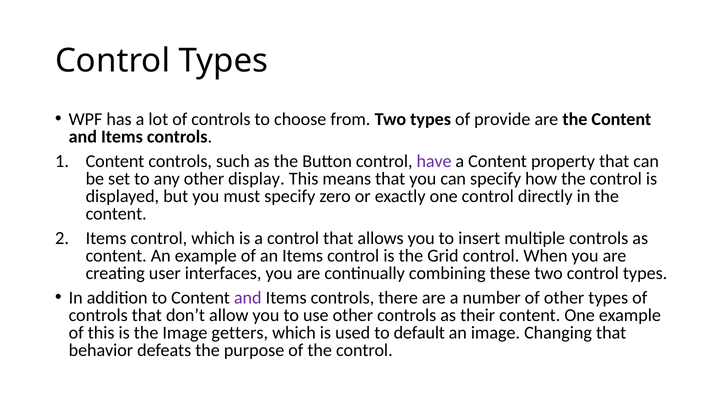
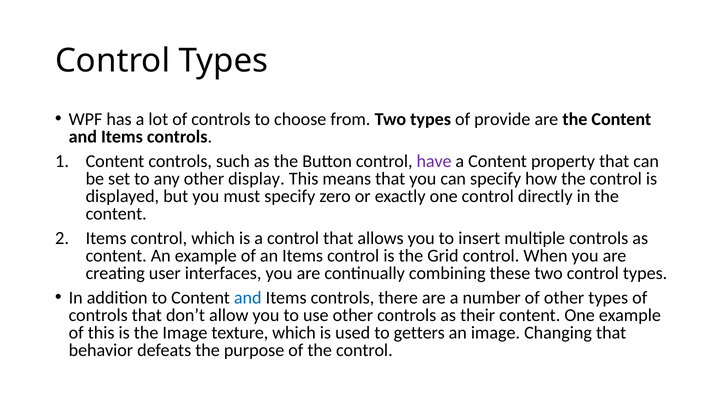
and colour: purple -> blue (248, 297)
getters: getters -> texture (240, 333)
default: default -> getters (419, 333)
